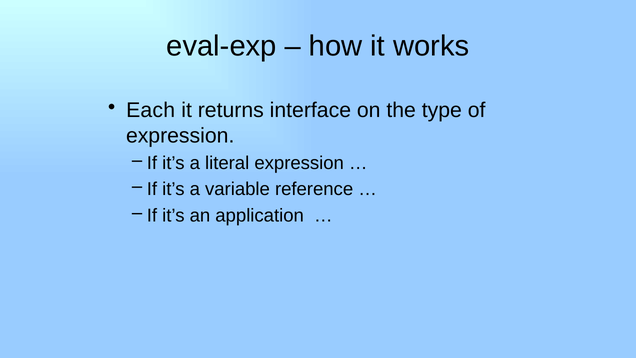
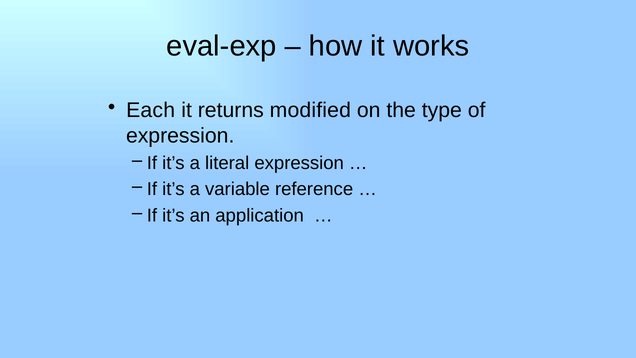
interface: interface -> modified (310, 110)
